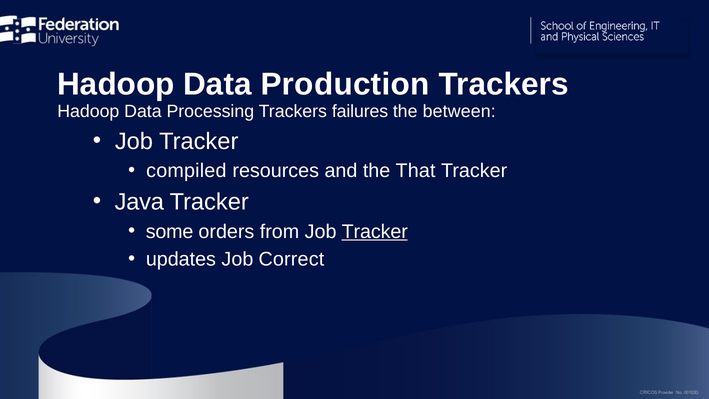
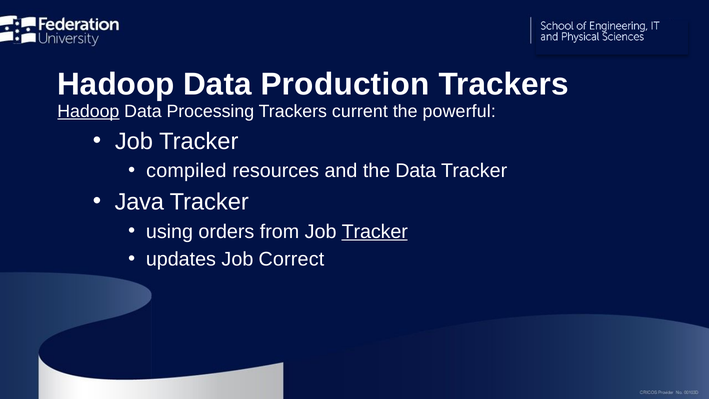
Hadoop underline: none -> present (88, 111)
failures: failures -> current (360, 111)
between: between -> powerful (459, 111)
the That: That -> Data (416, 171)
some: some -> using (169, 231)
